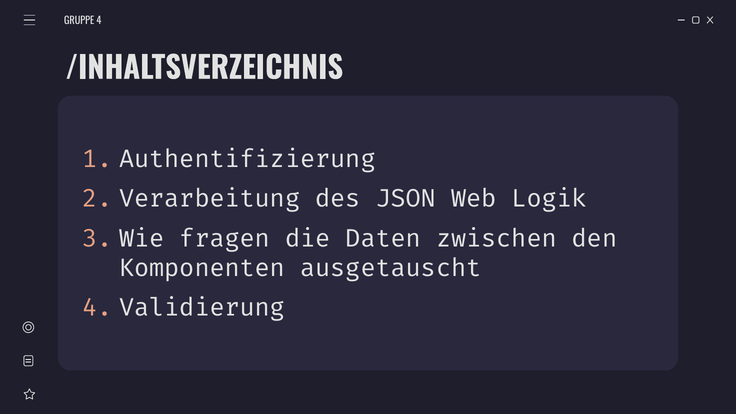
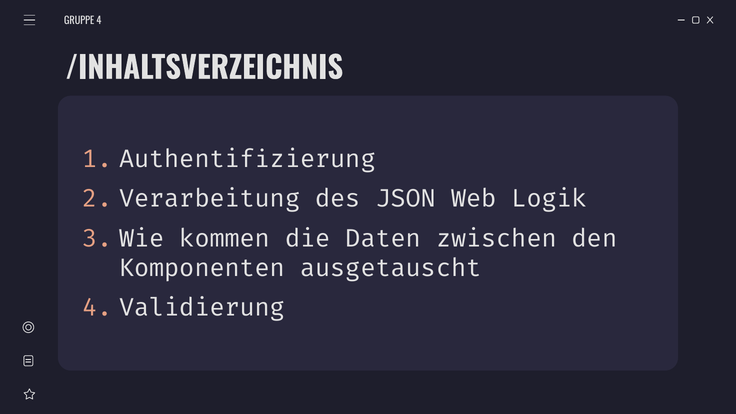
fragen: fragen -> kommen (225, 239)
